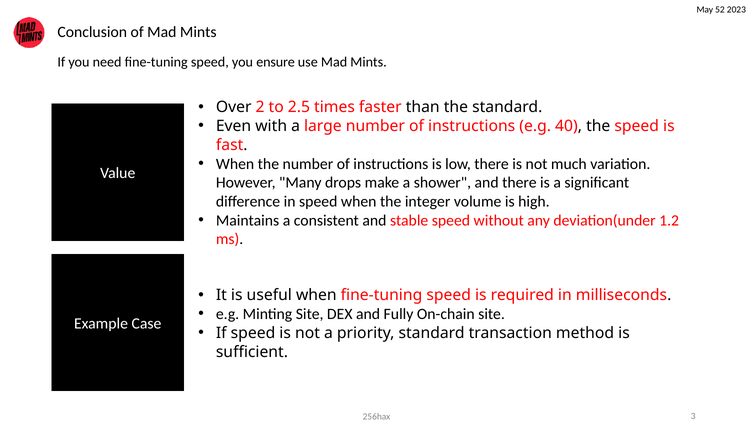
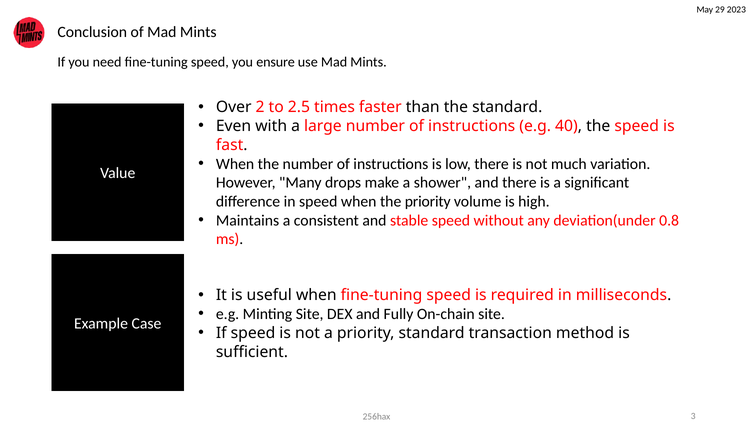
52: 52 -> 29 (720, 10)
the integer: integer -> priority (428, 201)
1.2: 1.2 -> 0.8 (669, 220)
